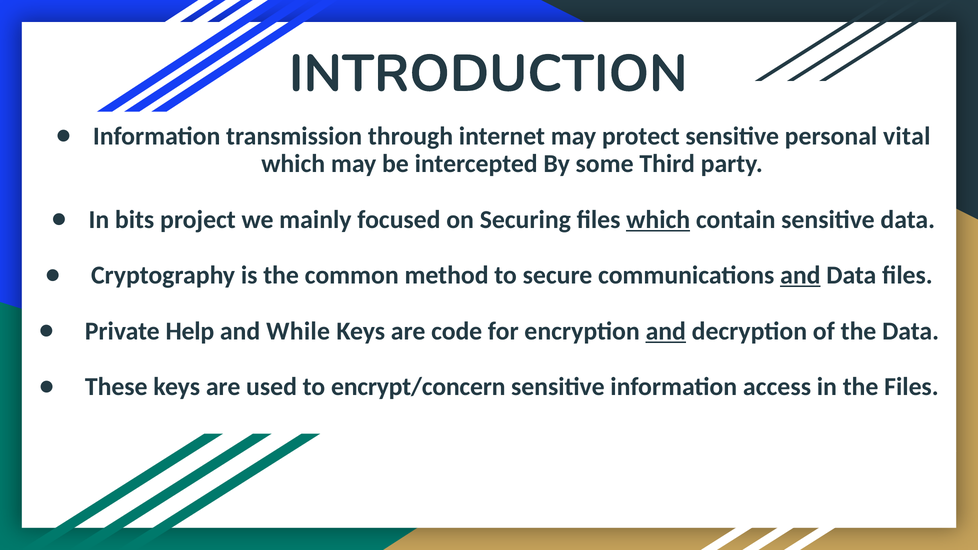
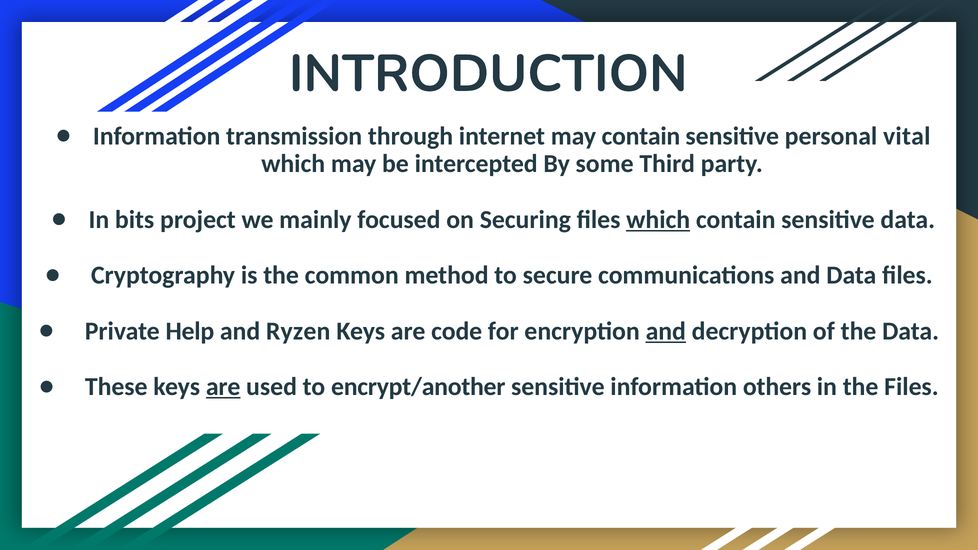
may protect: protect -> contain (641, 136)
and underline: present -> none (800, 275)
While: While -> Ryzen (298, 331)
are underline: none -> present (223, 387)
encrypt/concern: encrypt/concern -> encrypt/another (418, 387)
access: access -> others (777, 387)
